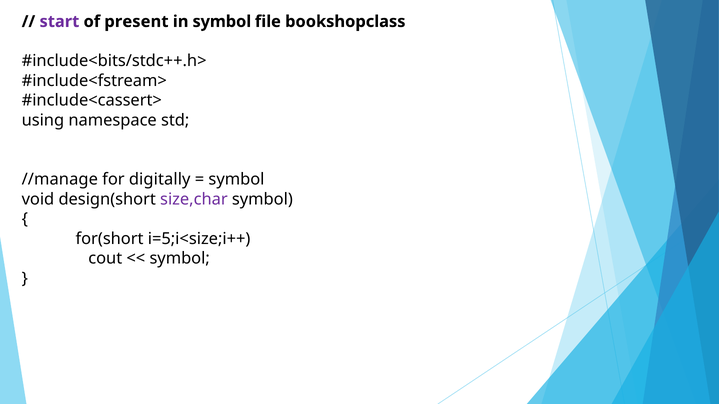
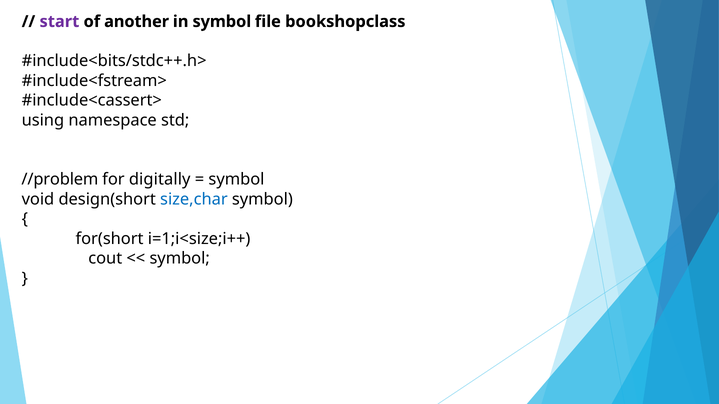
present: present -> another (137, 22)
//manage: //manage -> //problem (60, 180)
size,char colour: purple -> blue (194, 199)
i=5;i<size;i++: i=5;i<size;i++ -> i=1;i<size;i++ (199, 239)
